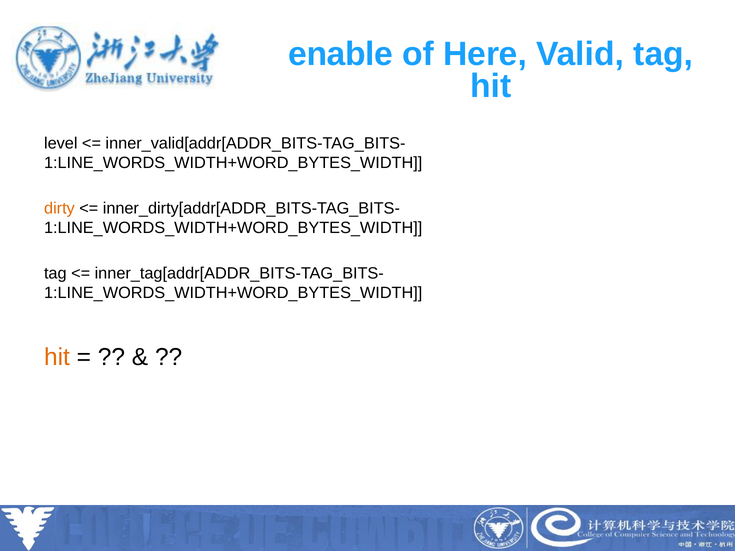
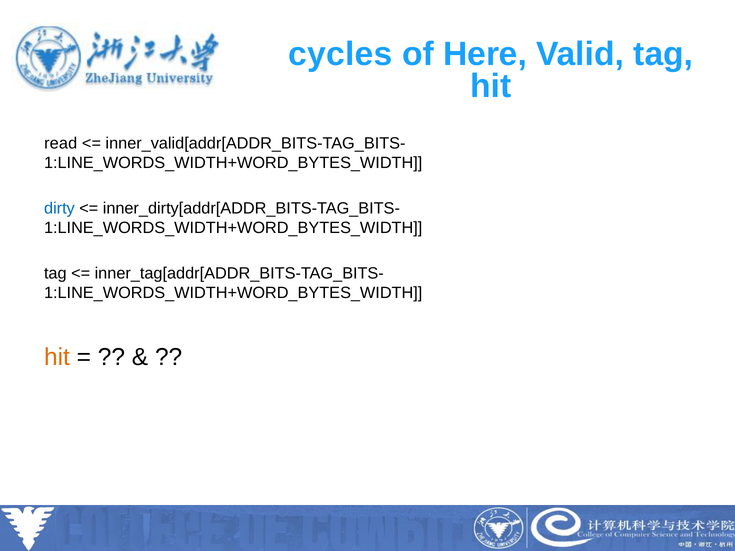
enable: enable -> cycles (340, 54)
level: level -> read (61, 143)
dirty colour: orange -> blue (59, 208)
